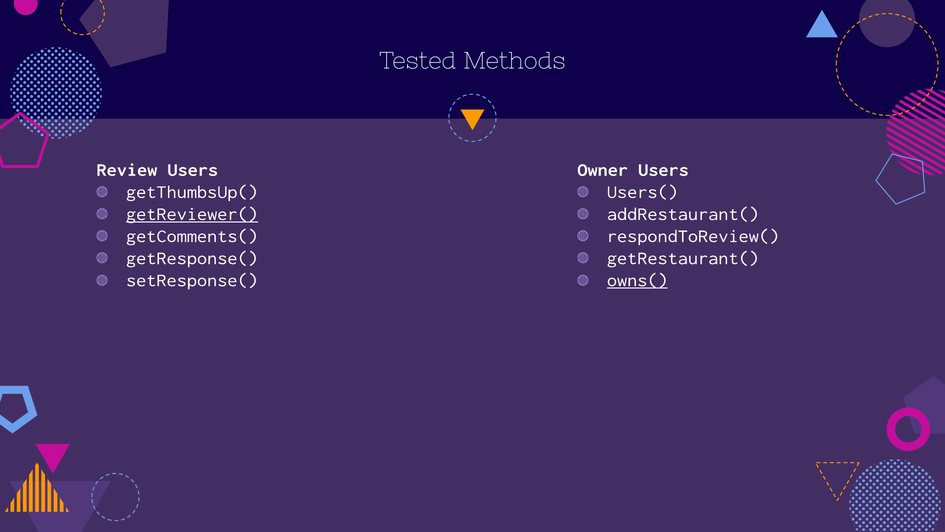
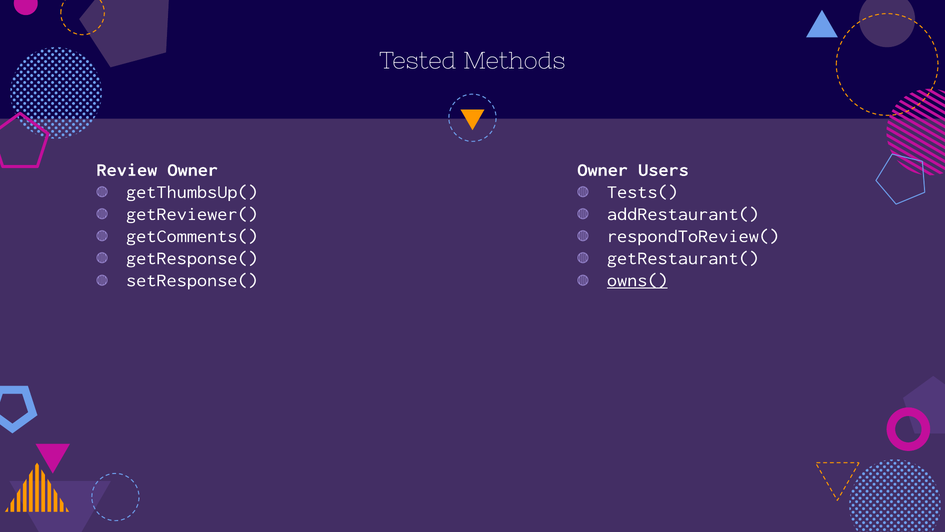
Review Users: Users -> Owner (193, 170)
Users(: Users( -> Tests( (642, 192)
getReviewer( underline: present -> none (192, 214)
